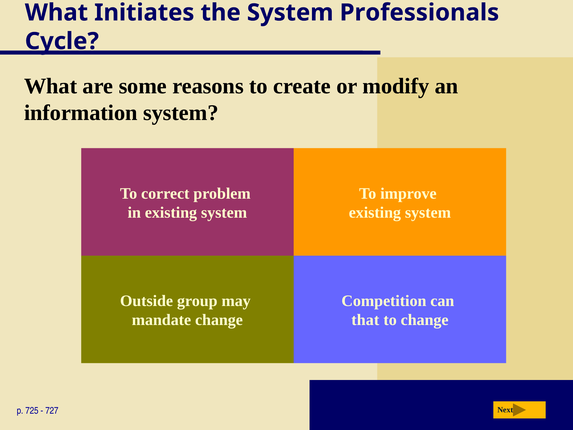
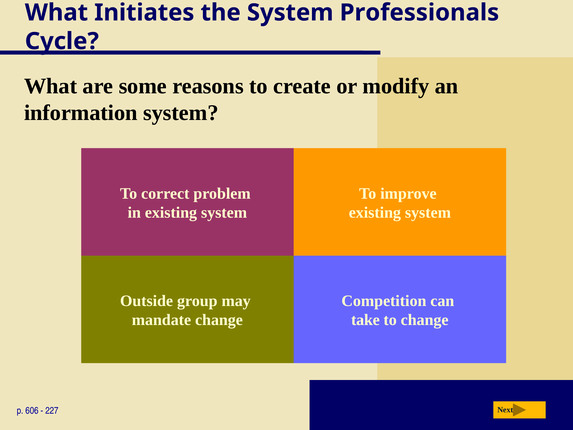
that: that -> take (365, 320)
725: 725 -> 606 (32, 410)
727: 727 -> 227 (52, 410)
